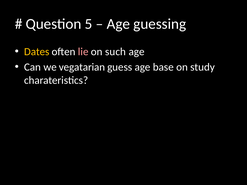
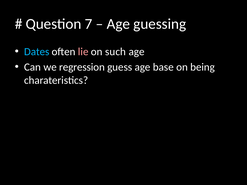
5: 5 -> 7 (89, 24)
Dates colour: yellow -> light blue (37, 52)
vegatarian: vegatarian -> regression (82, 67)
study: study -> being (203, 67)
